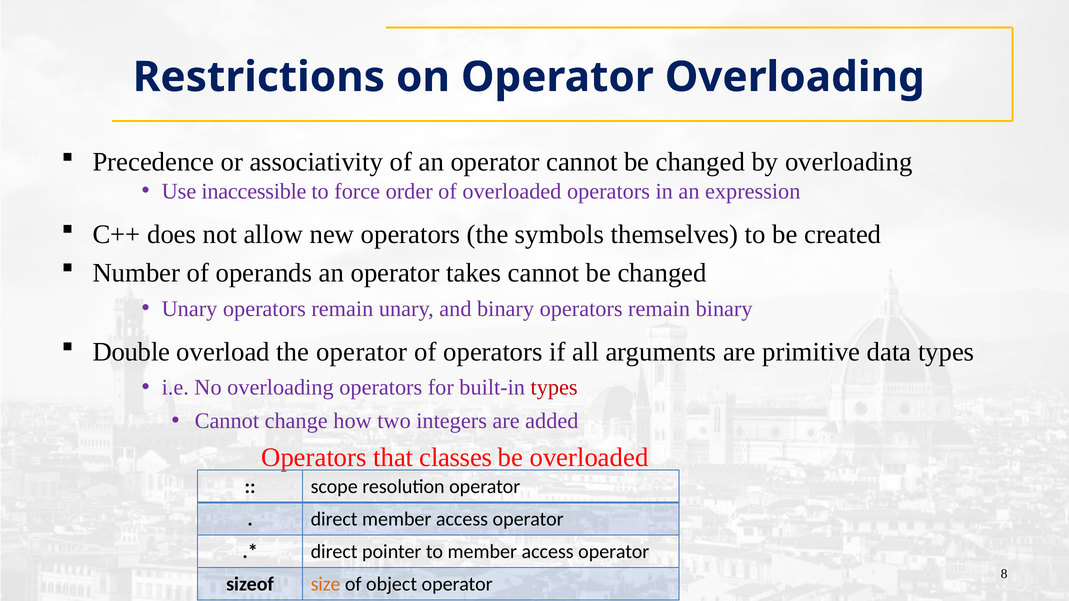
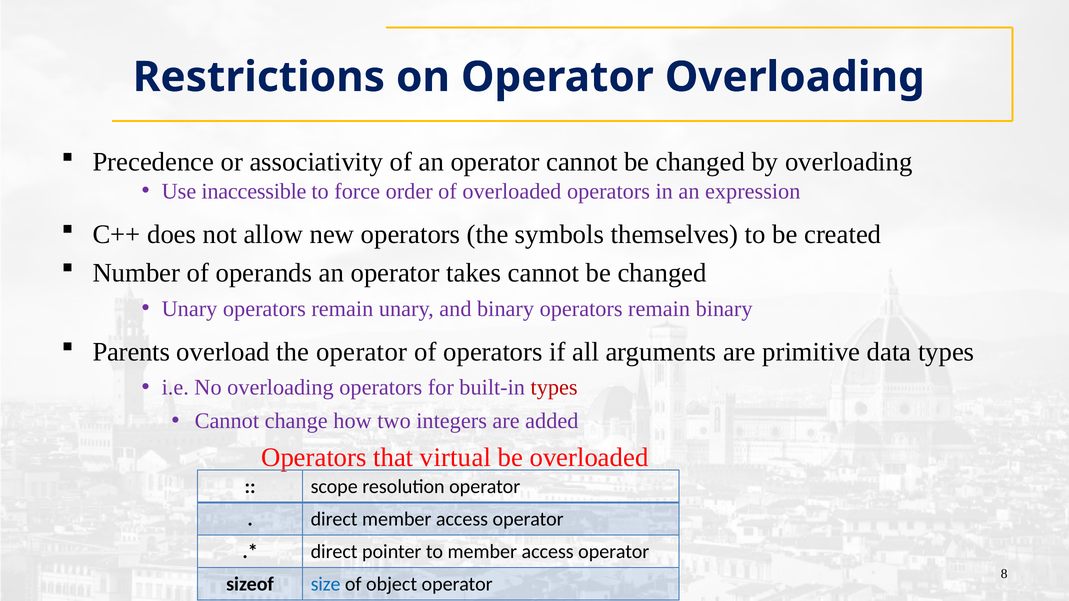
Double: Double -> Parents (131, 352)
classes: classes -> virtual (456, 458)
size colour: orange -> blue (326, 584)
